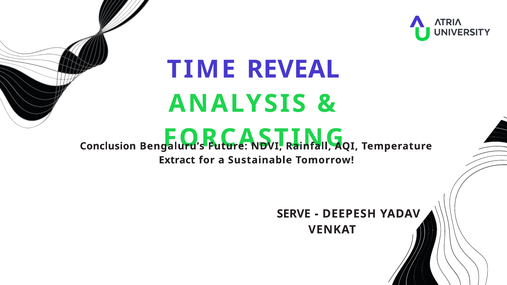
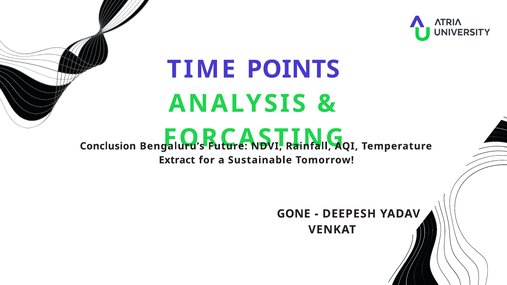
REVEAL: REVEAL -> POINTS (293, 69)
SERVE: SERVE -> GONE (294, 214)
